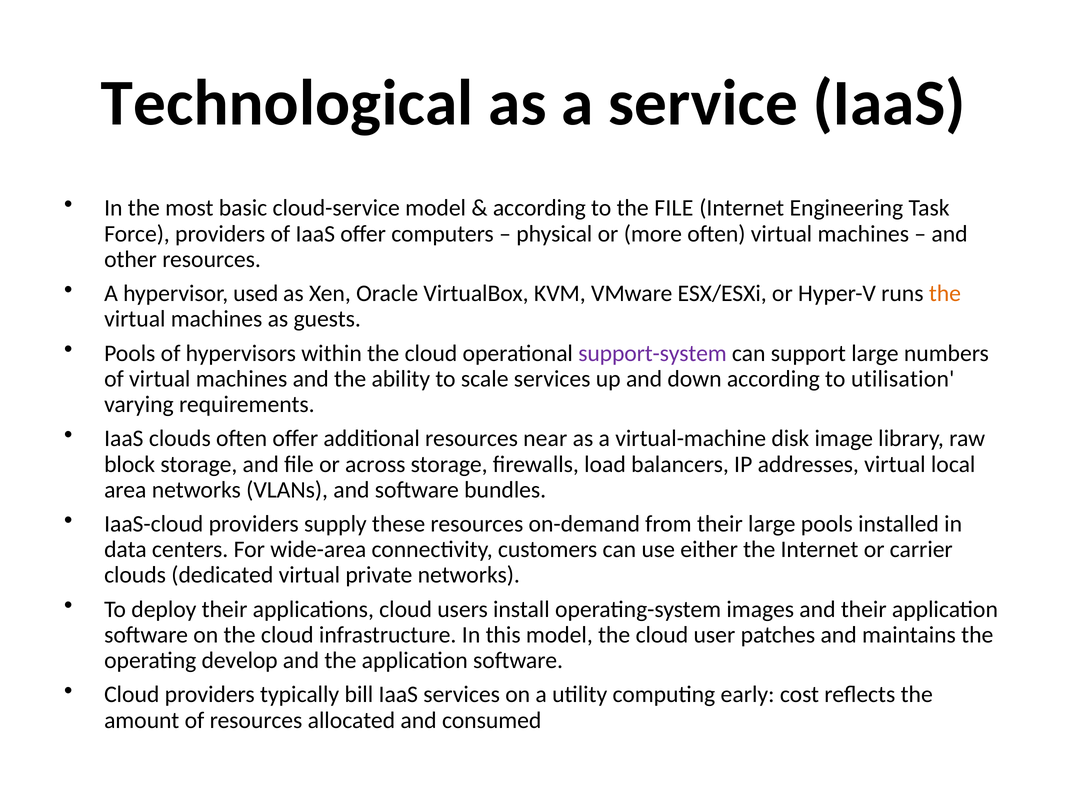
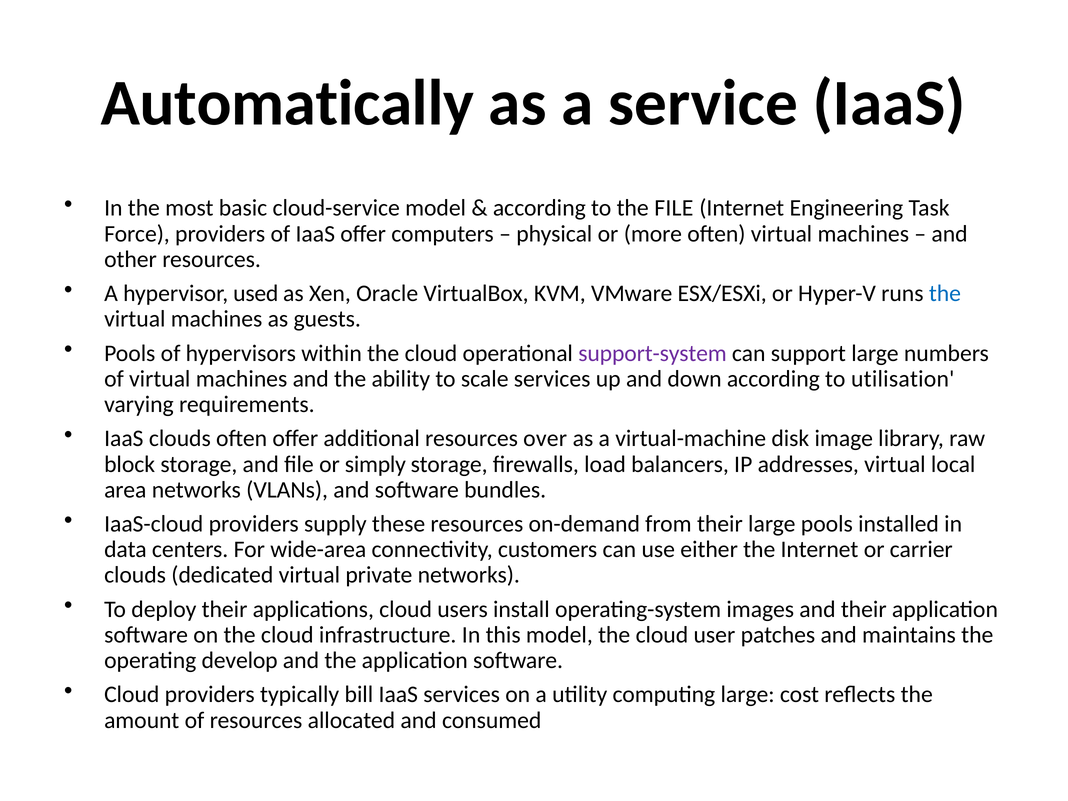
Technological: Technological -> Automatically (287, 103)
the colour: orange -> blue (945, 293)
near: near -> over (545, 439)
across: across -> simply (375, 464)
computing early: early -> large (748, 695)
